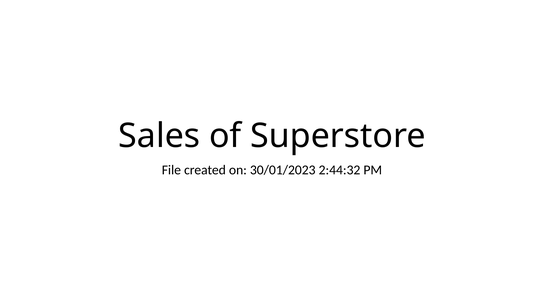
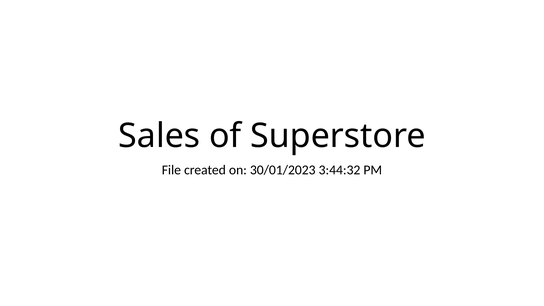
2:44:32: 2:44:32 -> 3:44:32 (340, 170)
